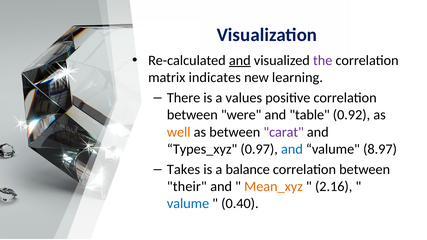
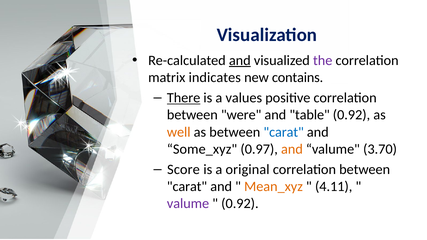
learning: learning -> contains (298, 78)
There underline: none -> present (184, 98)
carat colour: purple -> blue (284, 132)
Types_xyz: Types_xyz -> Some_xyz (202, 149)
and colour: blue -> orange (292, 149)
8.97: 8.97 -> 3.70 (380, 149)
Takes: Takes -> Score (183, 170)
balance: balance -> original (248, 170)
their: their -> carat (187, 187)
2.16: 2.16 -> 4.11 (334, 187)
valume colour: blue -> purple (188, 204)
0.40: 0.40 -> 0.92 (240, 204)
